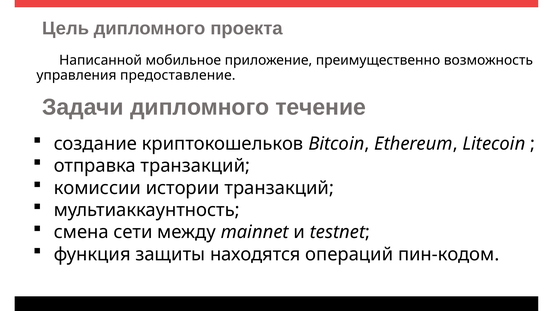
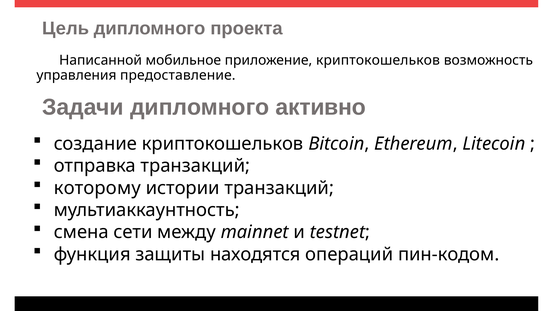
приложение преимущественно: преимущественно -> криптокошельков (378, 60)
течение: течение -> активно (321, 107)
комиссии: комиссии -> которому (97, 188)
